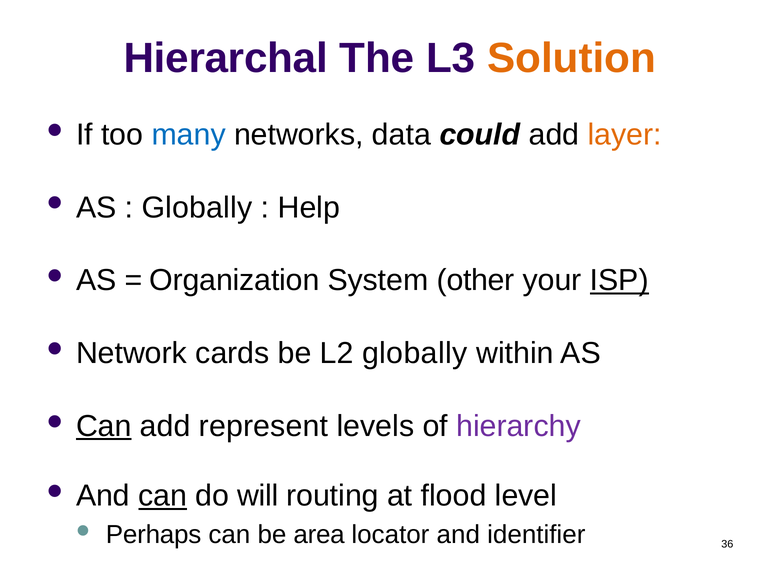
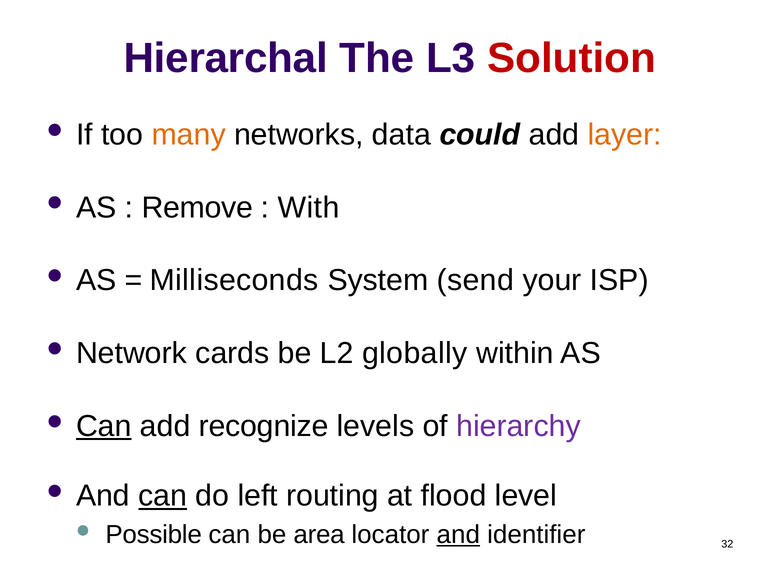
Solution colour: orange -> red (572, 58)
many colour: blue -> orange (189, 135)
Globally: Globally -> Remove (197, 208)
Help: Help -> With (309, 208)
Organization: Organization -> Milliseconds (234, 280)
other: other -> send (475, 280)
ISP underline: present -> none (619, 280)
represent: represent -> recognize (264, 426)
will: will -> left (258, 496)
Perhaps: Perhaps -> Possible (154, 535)
and underline: none -> present (458, 535)
36: 36 -> 32 (727, 544)
